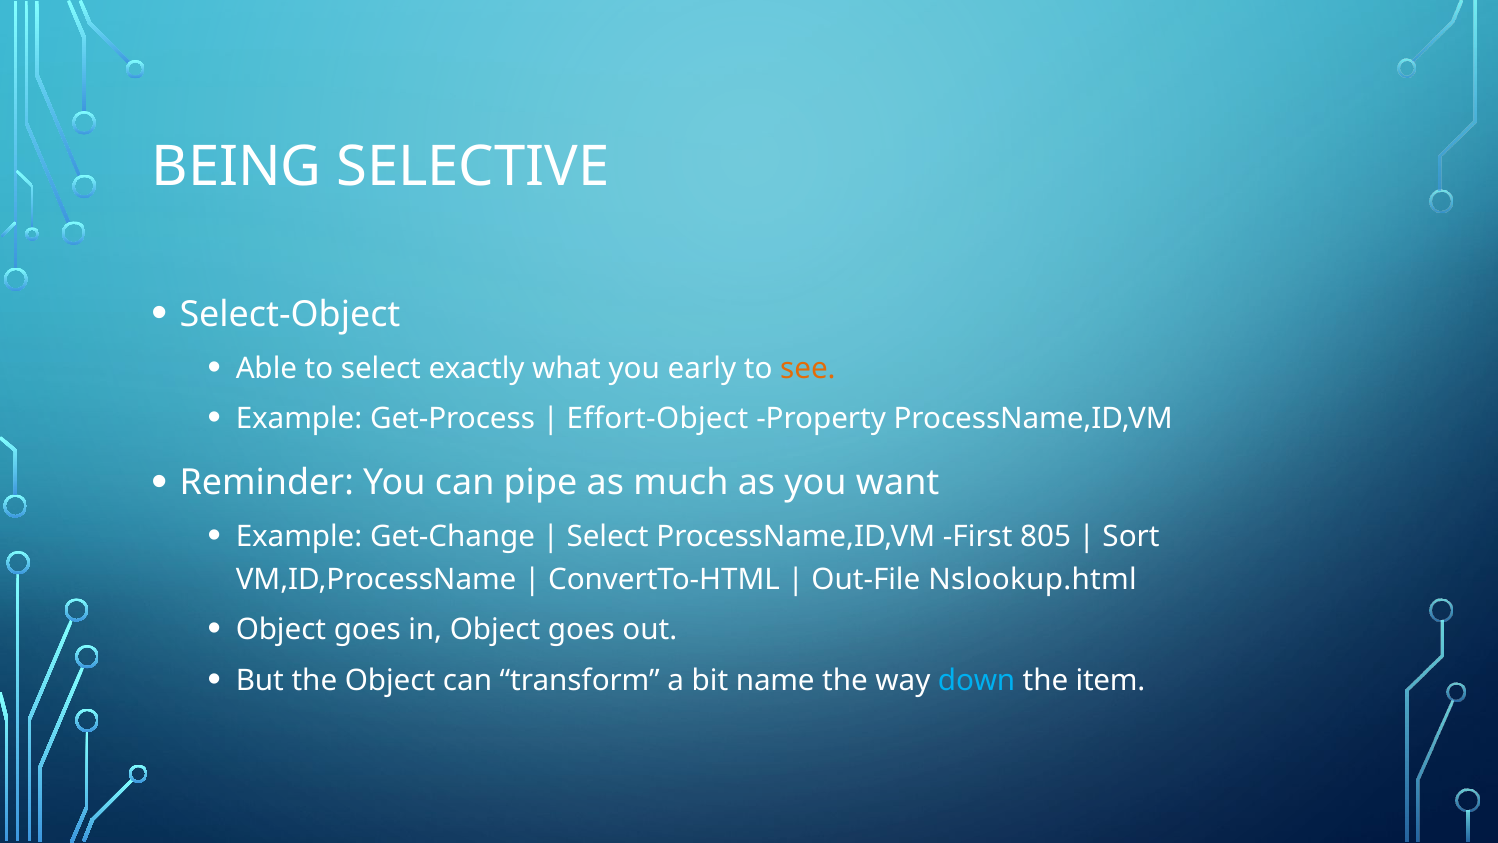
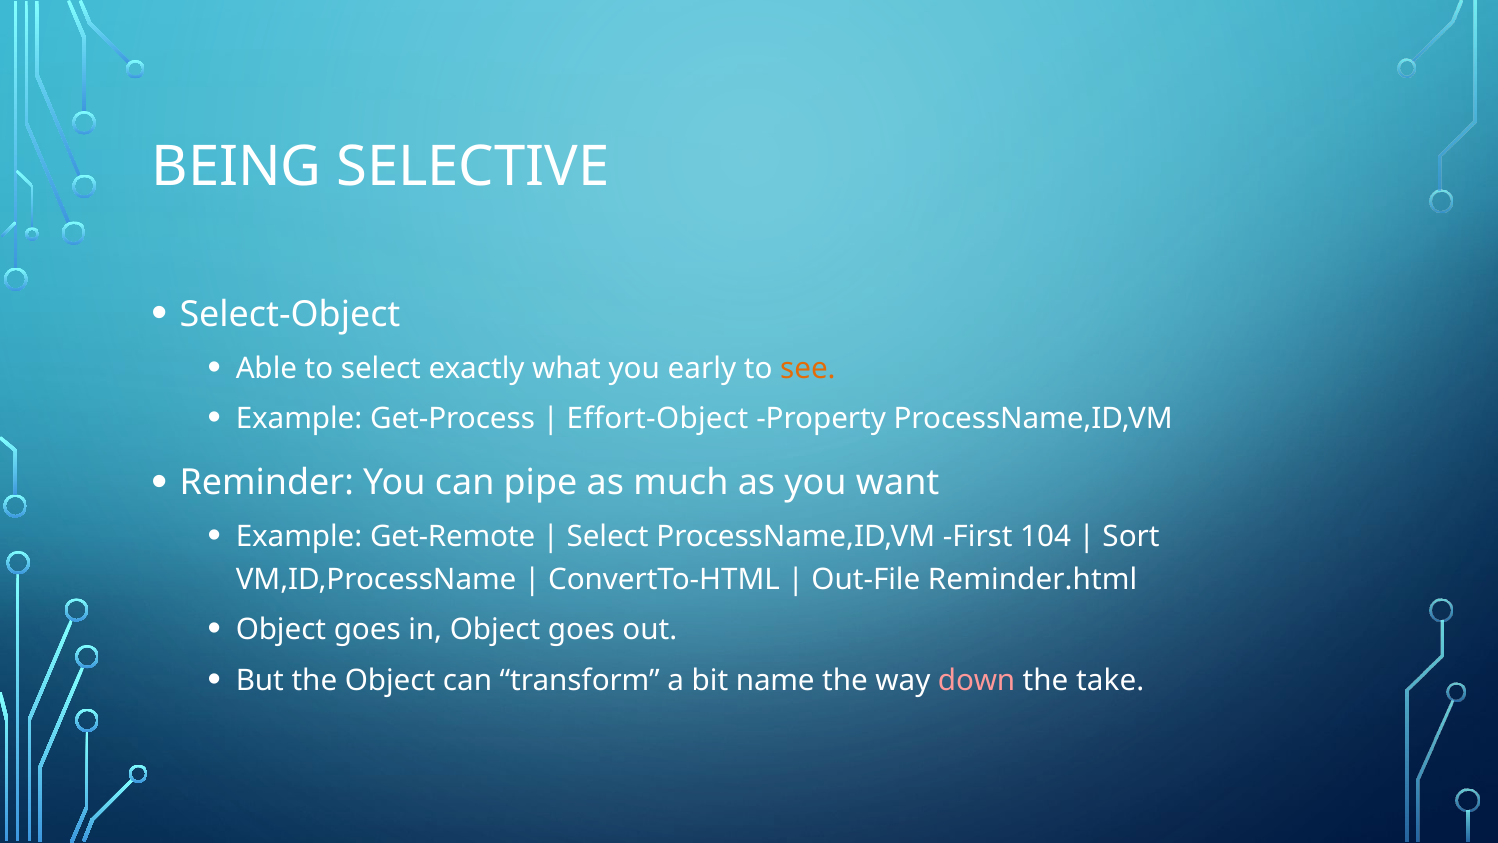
Get-Change: Get-Change -> Get-Remote (453, 536)
805: 805 -> 104 (1046, 536)
Nslookup.html: Nslookup.html -> Reminder.html (1033, 579)
down colour: light blue -> pink (977, 680)
item: item -> take (1110, 680)
